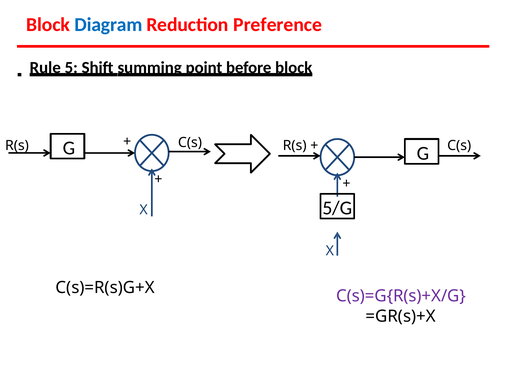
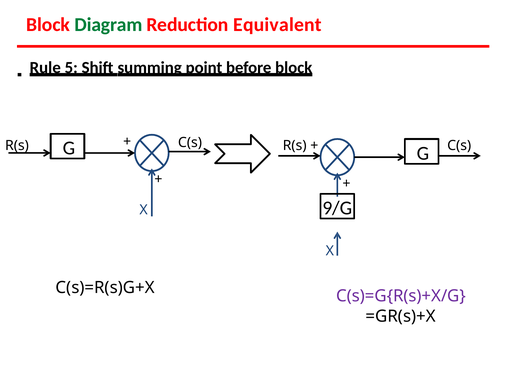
Diagram colour: blue -> green (108, 25)
Preference: Preference -> Equivalent (278, 25)
5/G: 5/G -> 9/G (337, 208)
